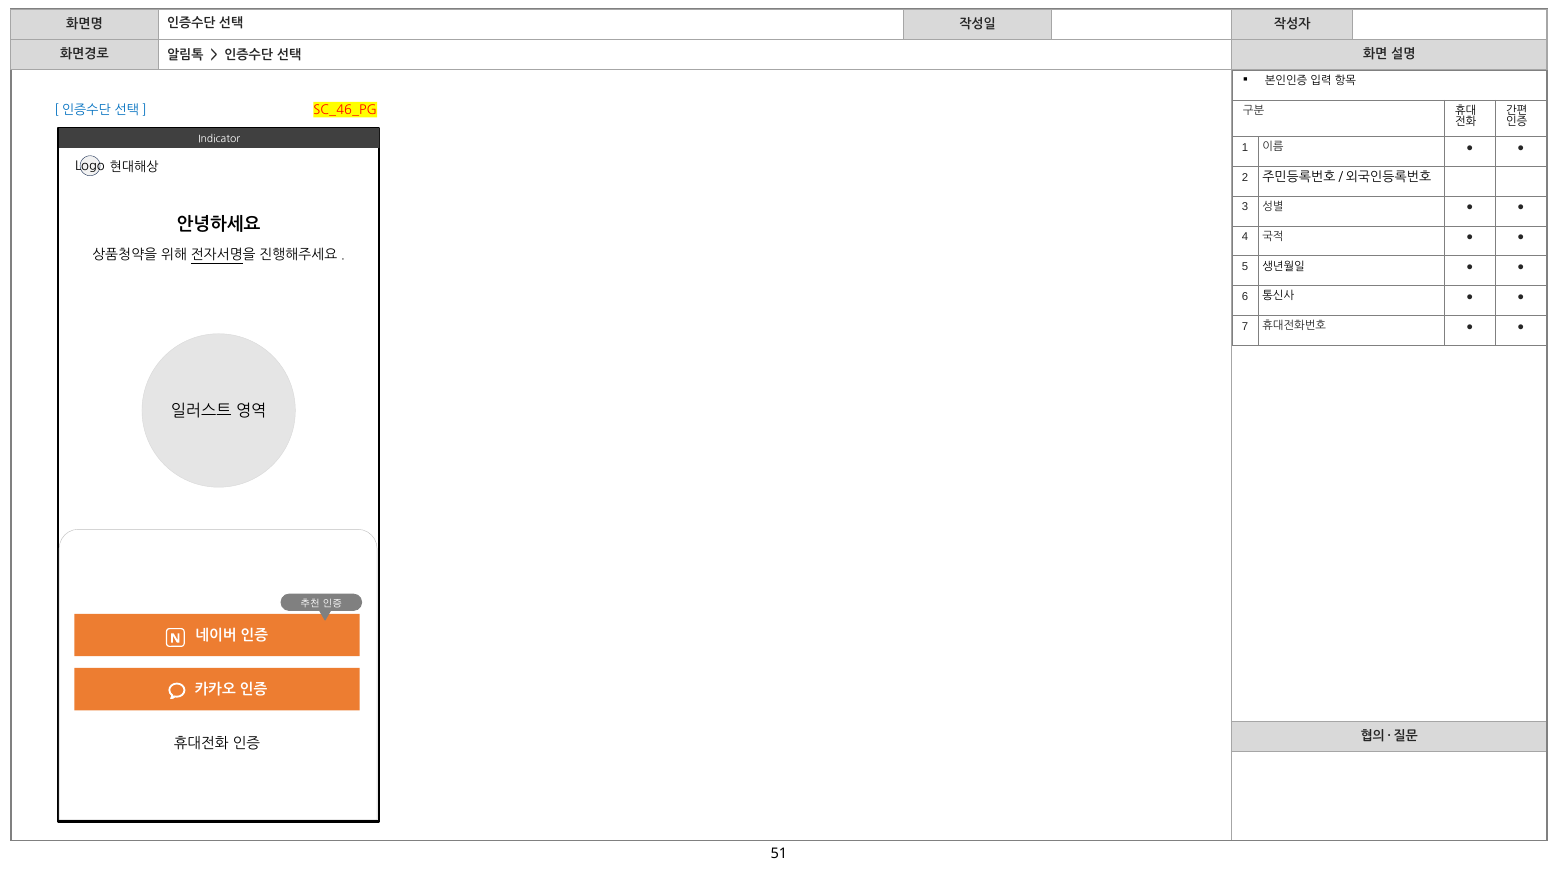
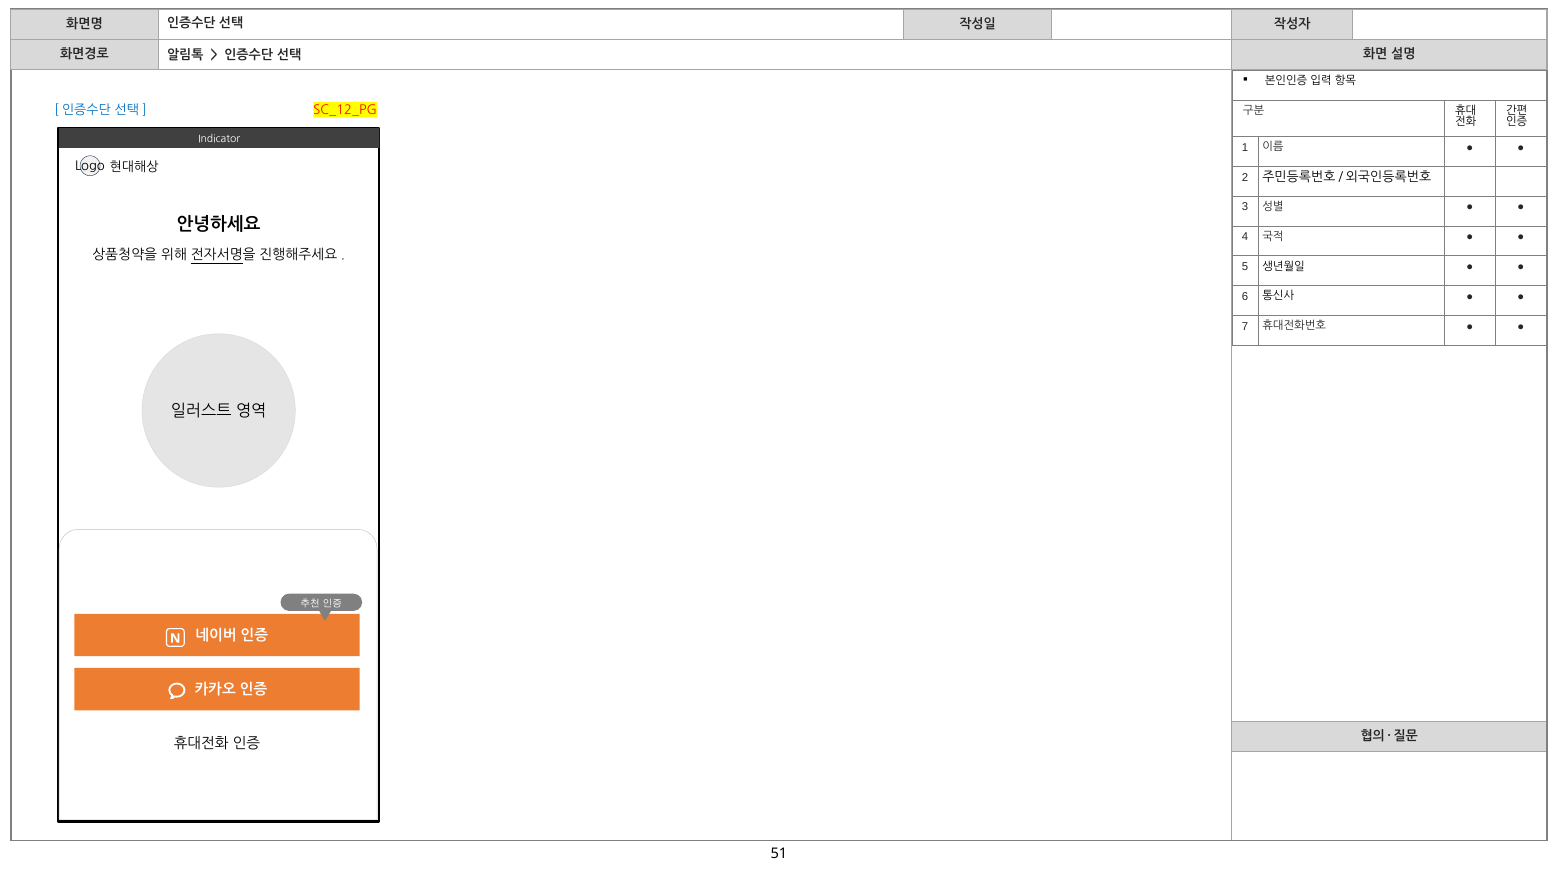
SC_46_PG: SC_46_PG -> SC_12_PG (345, 110)
